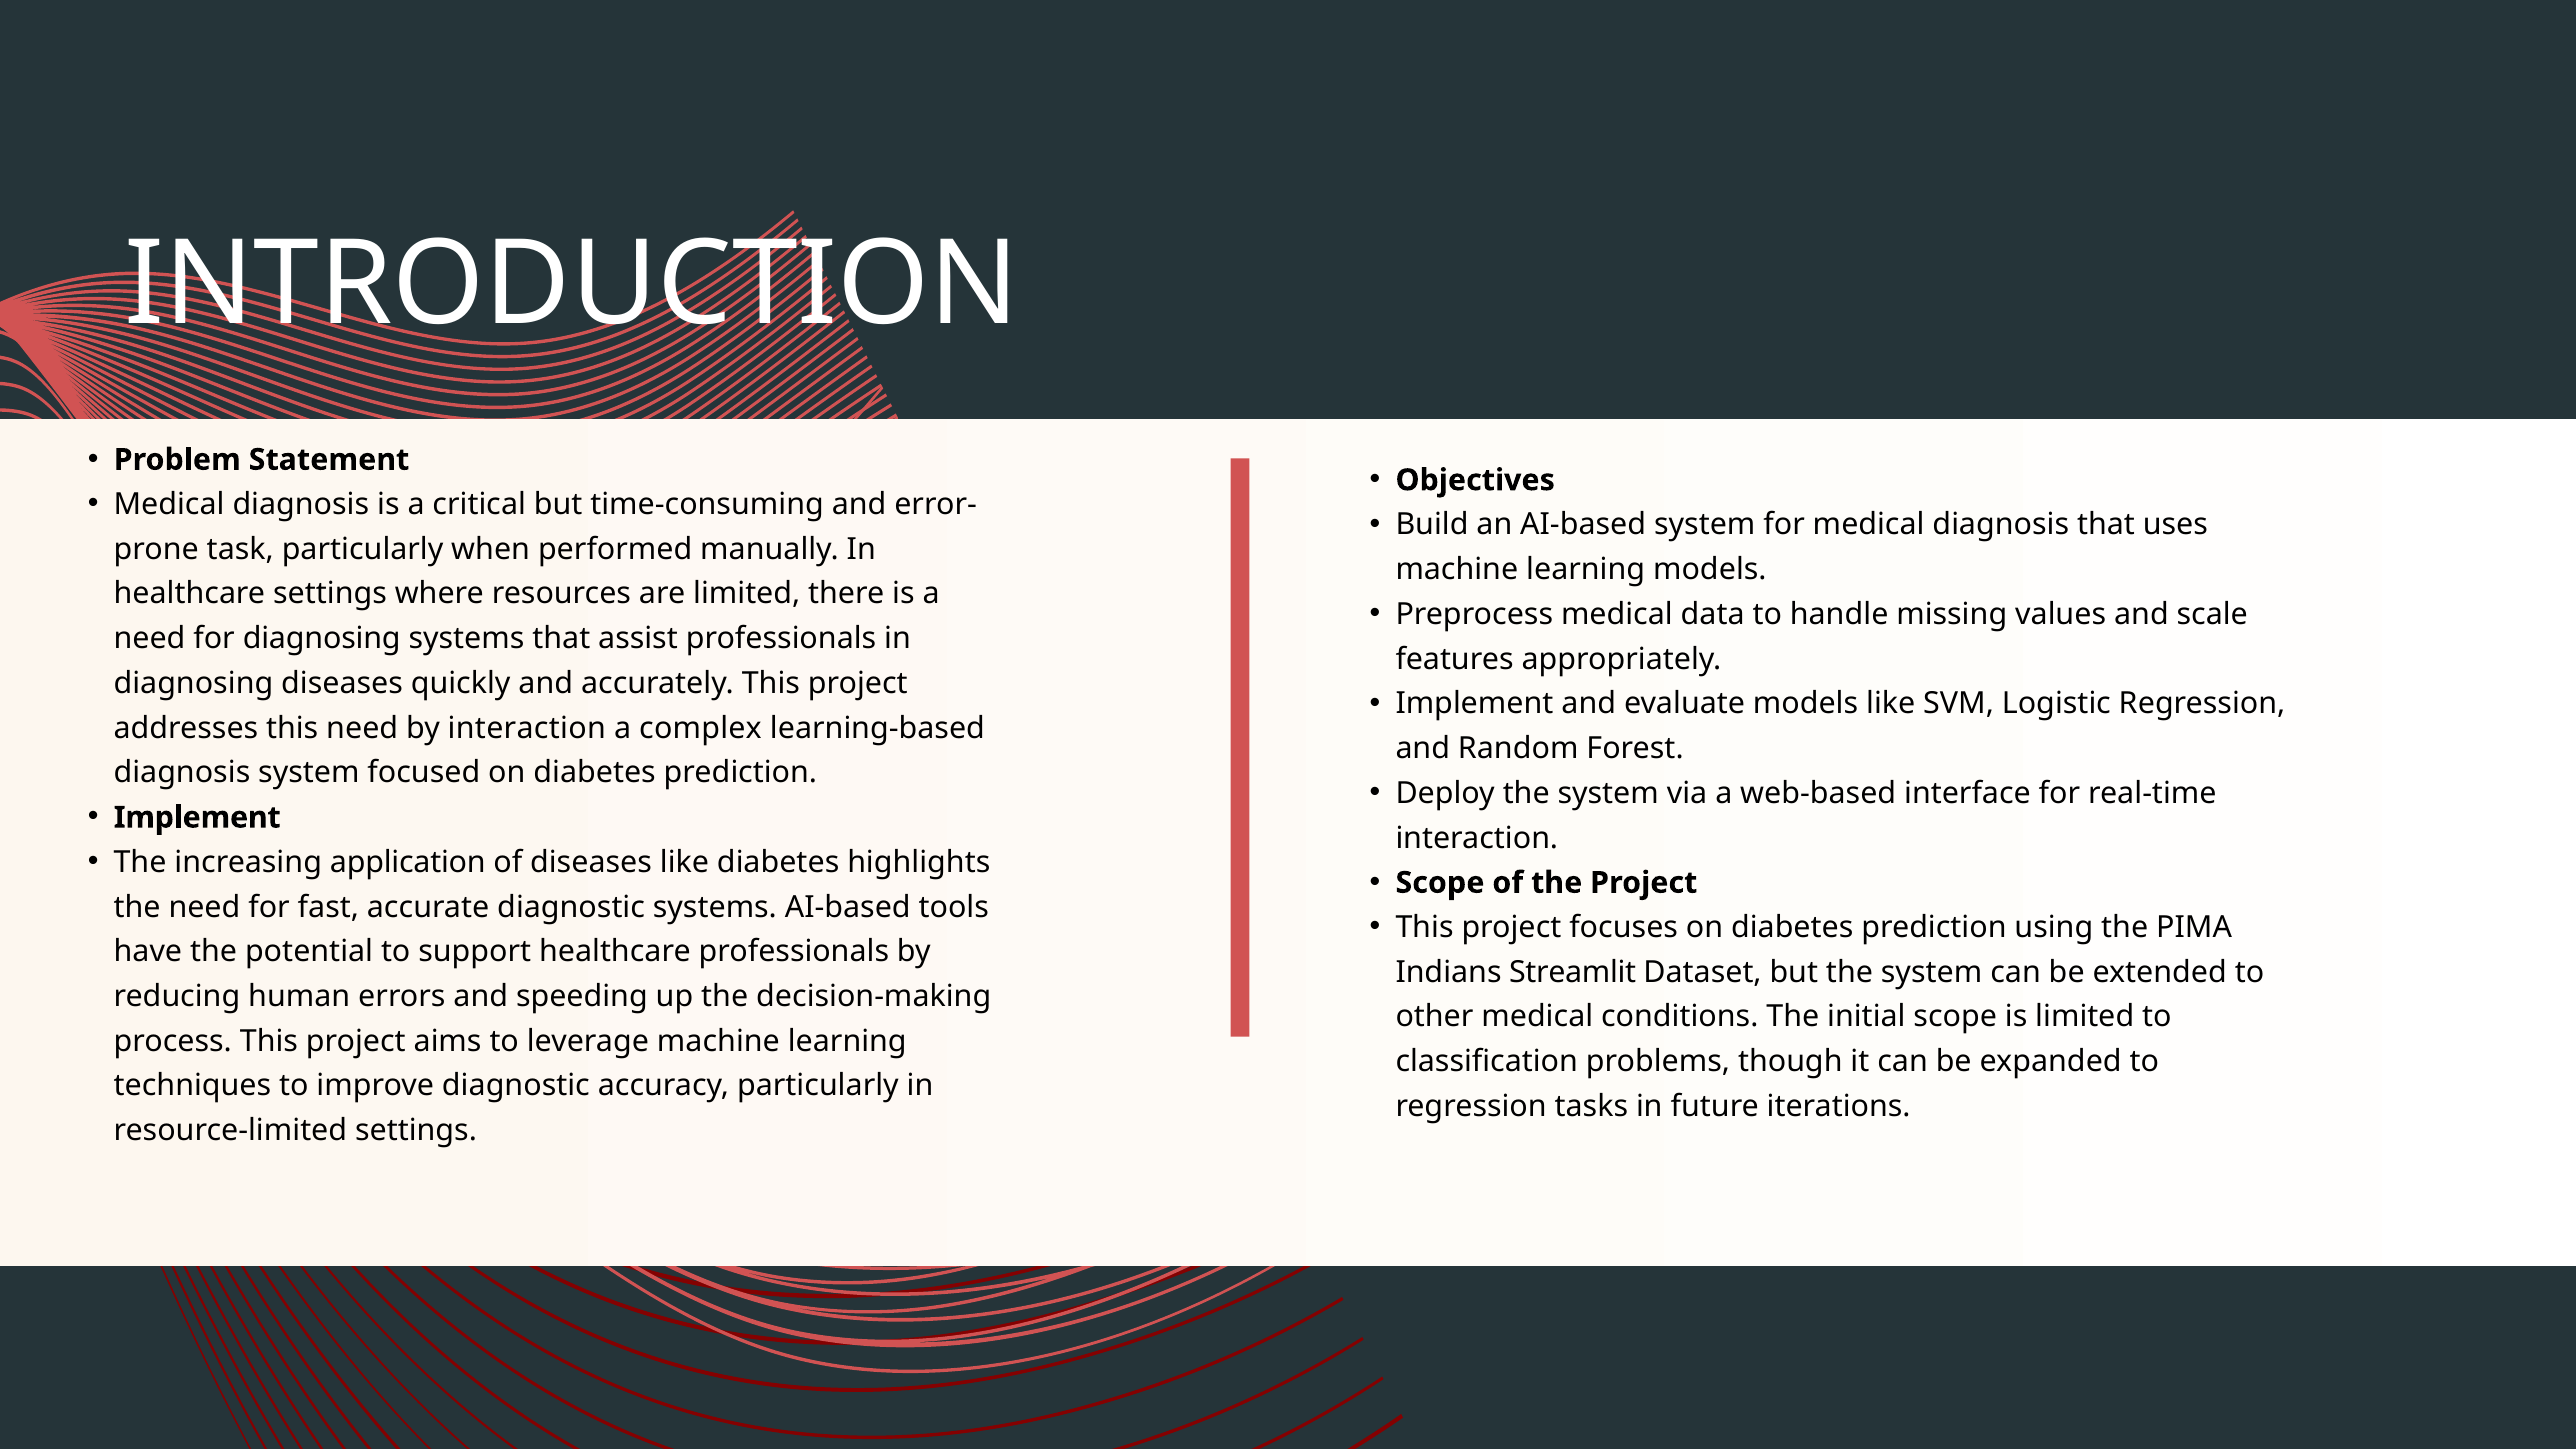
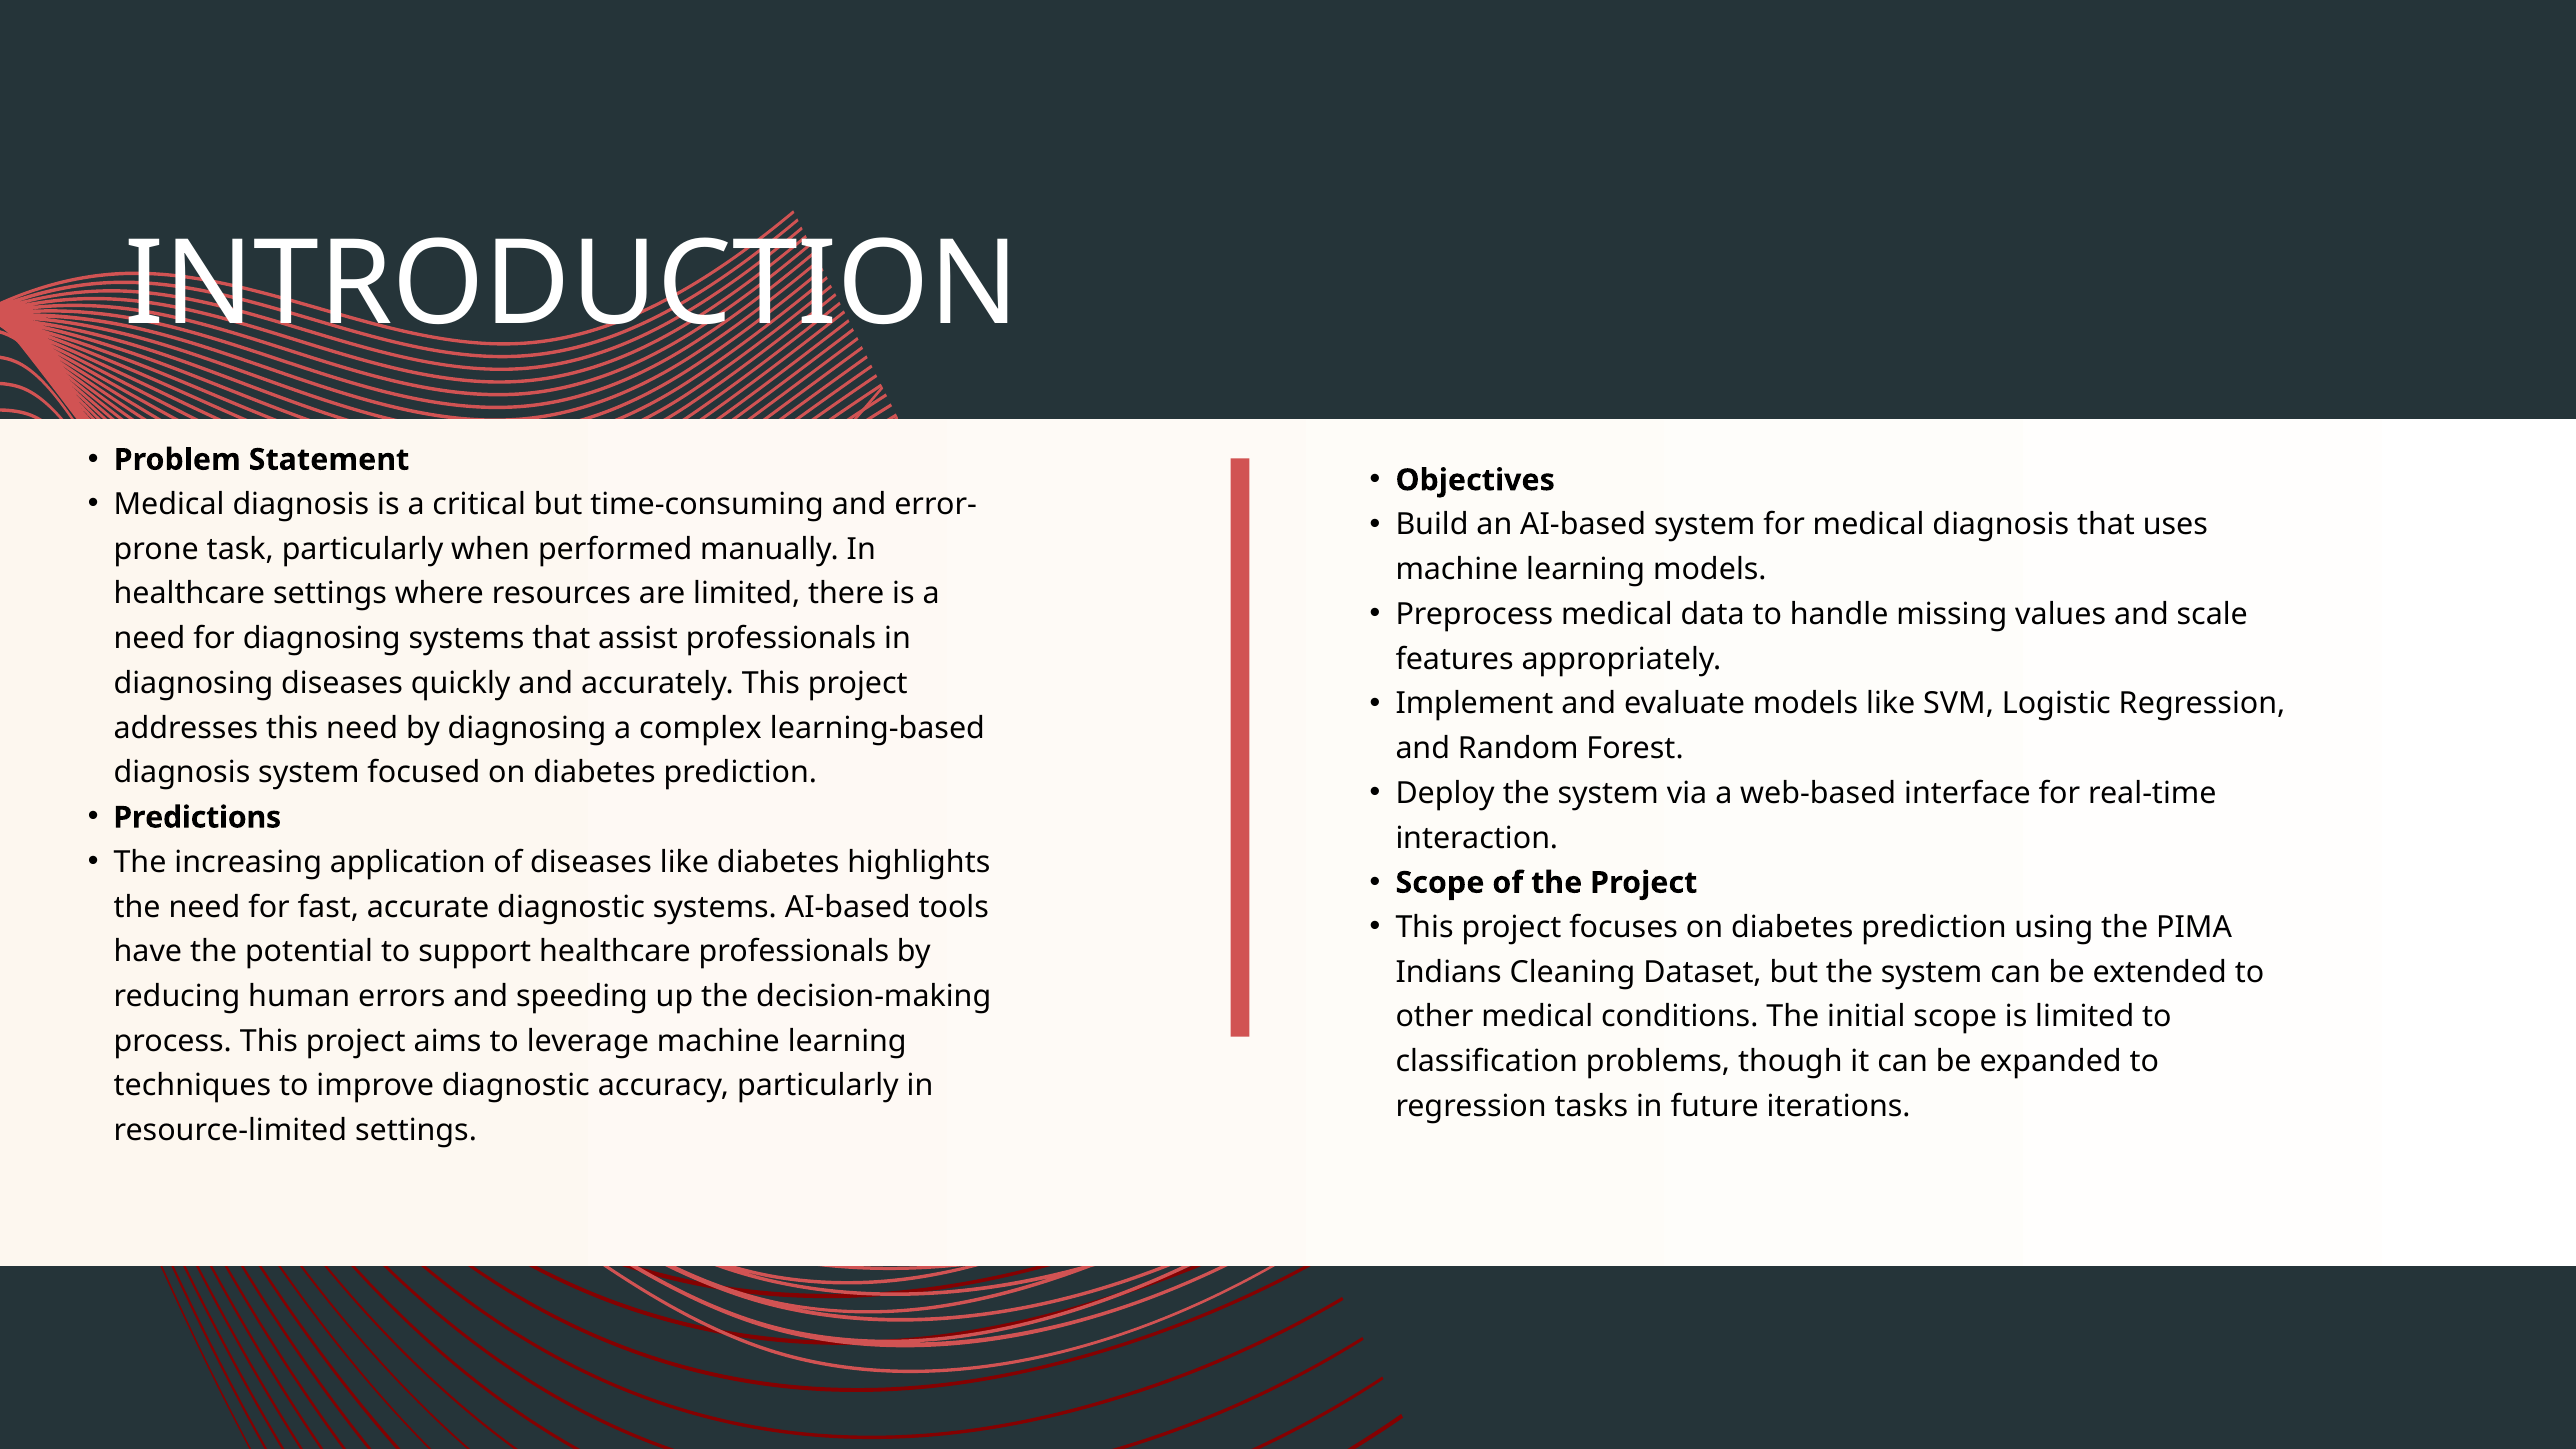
by interaction: interaction -> diagnosing (527, 728)
Implement: Implement -> Predictions (197, 818)
Streamlit: Streamlit -> Cleaning (1572, 972)
